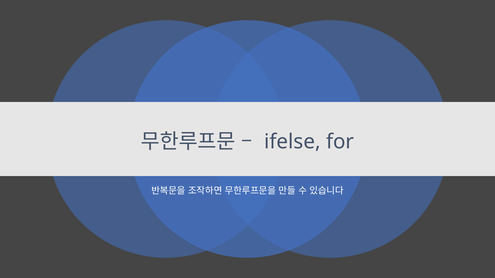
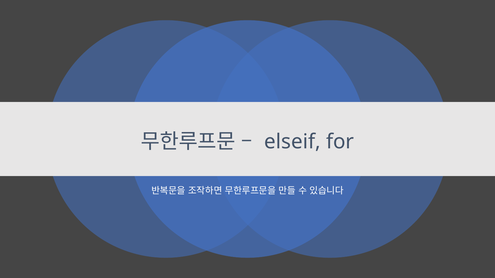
ifelse: ifelse -> elseif (292, 142)
